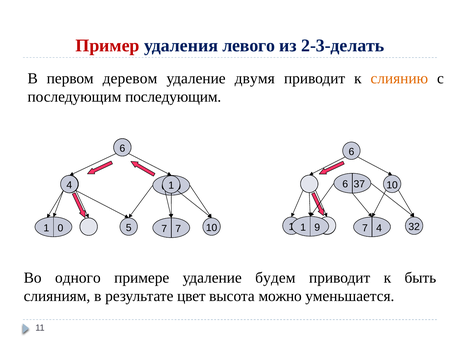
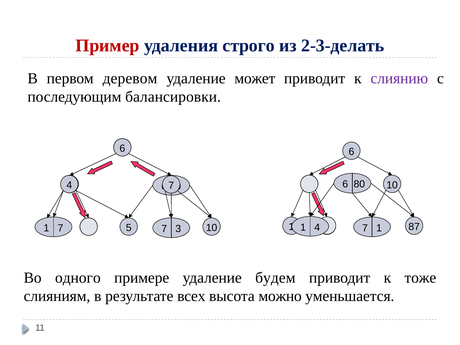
левого: левого -> строго (249, 46)
двумя: двумя -> может (255, 78)
слиянию colour: orange -> purple (399, 78)
последующим последующим: последующим -> балансировки (173, 97)
37: 37 -> 80 (359, 184)
1: 1 -> 7 (171, 186)
32: 32 -> 87 (414, 227)
1 9: 9 -> 4 (317, 227)
0: 0 -> 7 (60, 228)
7 4: 4 -> 1 (379, 228)
7 7: 7 -> 3 (178, 229)
быть: быть -> тоже (420, 278)
цвет: цвет -> всех (191, 296)
